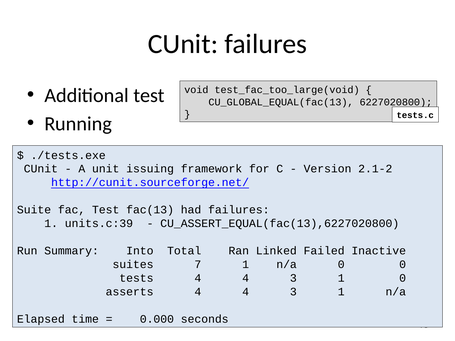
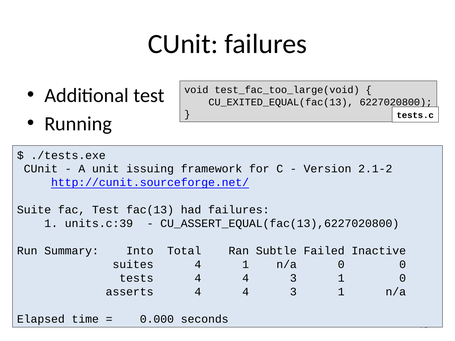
CU_GLOBAL_EQUAL(fac(13: CU_GLOBAL_EQUAL(fac(13 -> CU_EXITED_EQUAL(fac(13 (281, 102)
Linked: Linked -> Subtle (276, 251)
suites 7: 7 -> 4 (198, 265)
